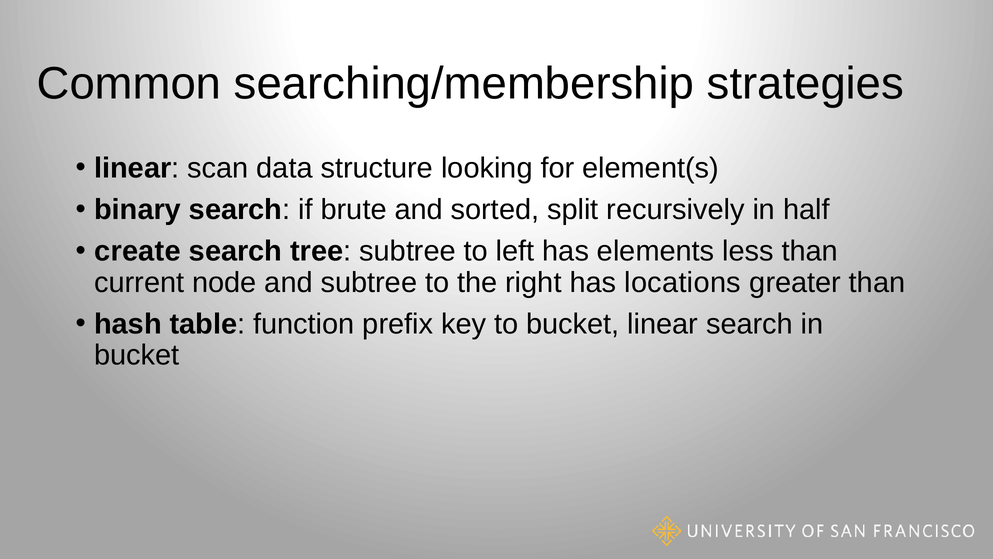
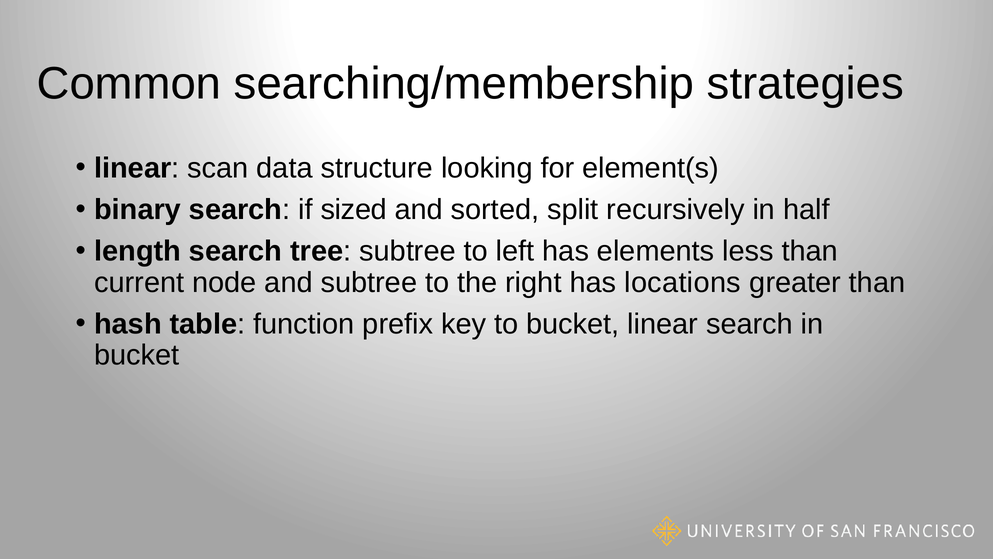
brute: brute -> sized (354, 209)
create: create -> length (138, 251)
